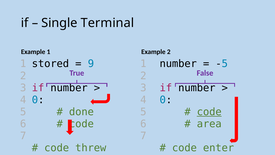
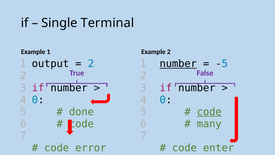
stored: stored -> output (51, 64)
9: 9 -> 2 (91, 64)
number underline: none -> present (178, 64)
area: area -> many (209, 124)
threw: threw -> error (91, 148)
